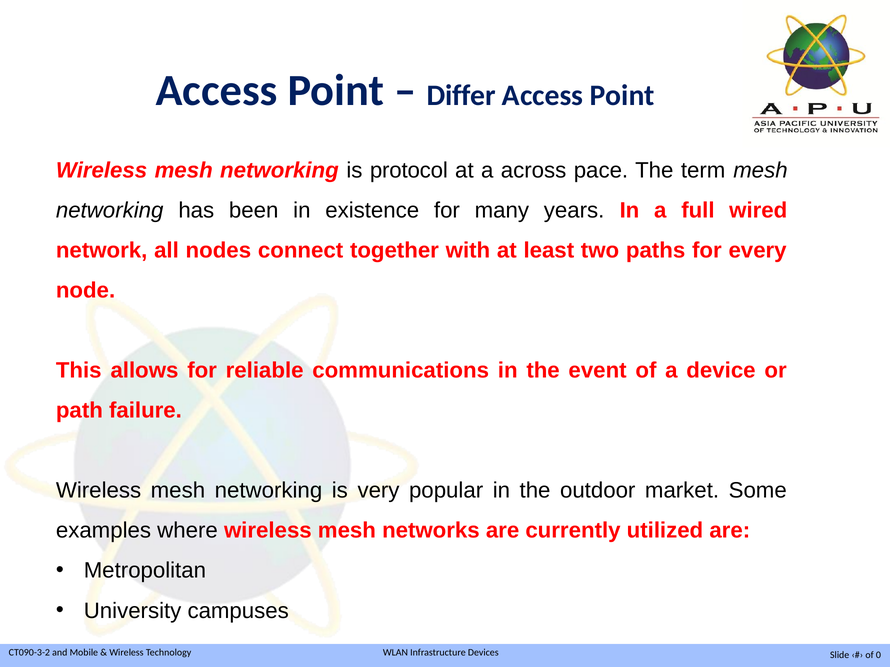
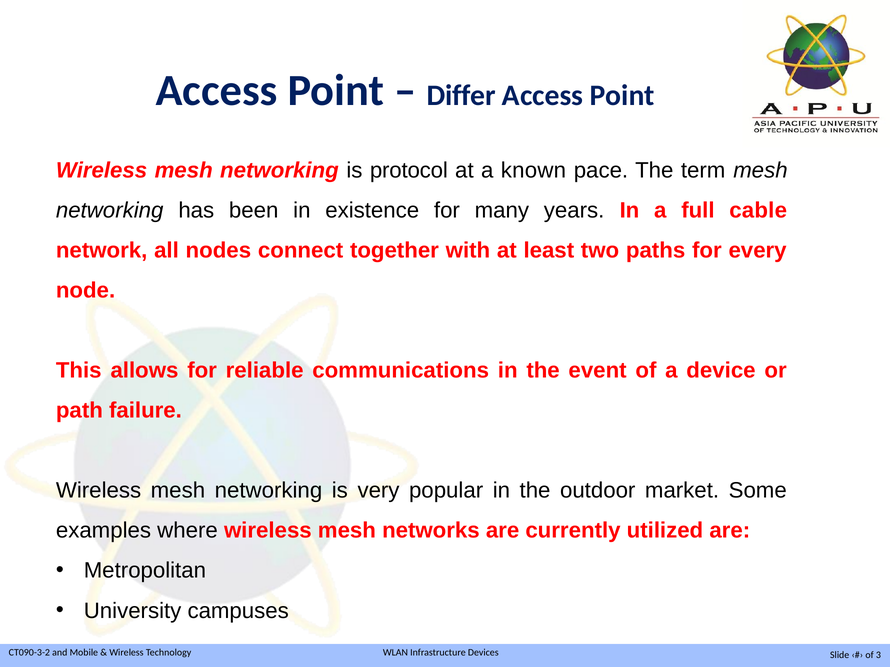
across: across -> known (533, 171)
wired: wired -> cable (758, 211)
0: 0 -> 3 (878, 656)
